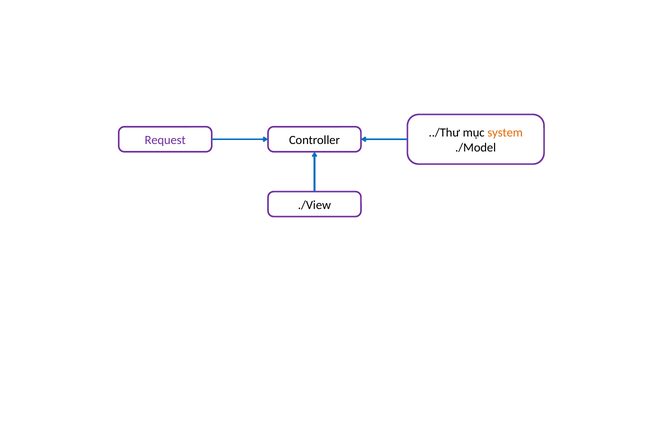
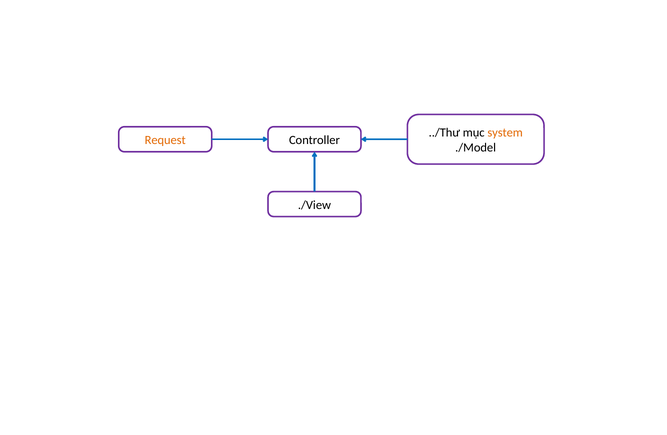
Request colour: purple -> orange (165, 140)
